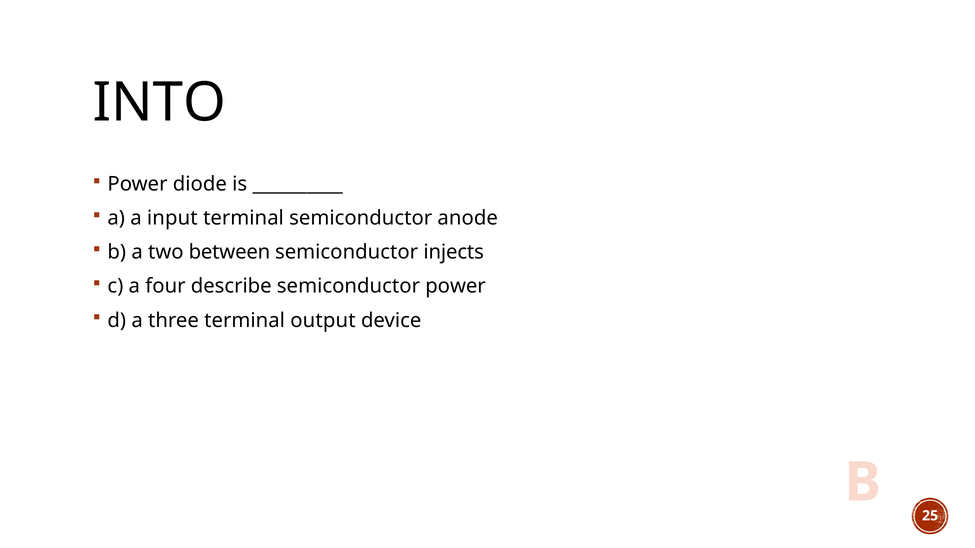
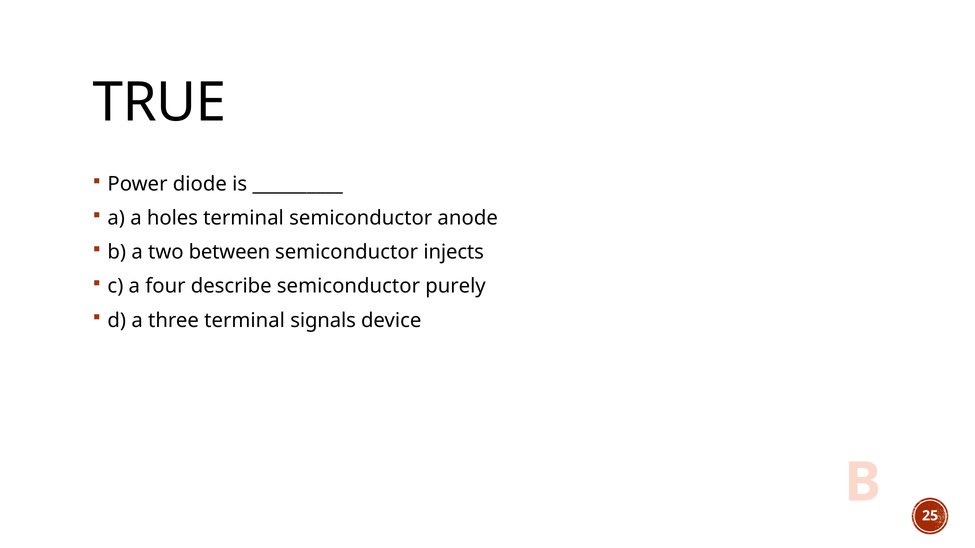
INTO: INTO -> TRUE (160, 103)
input: input -> holes (172, 218)
semiconductor power: power -> purely (456, 287)
output: output -> signals (323, 321)
